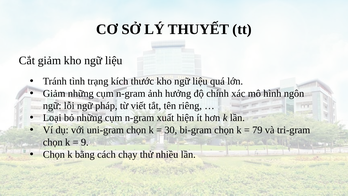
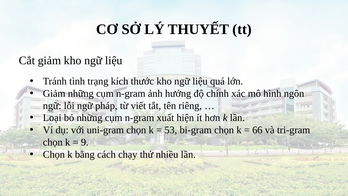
30: 30 -> 53 (171, 130)
79: 79 -> 66 (257, 130)
